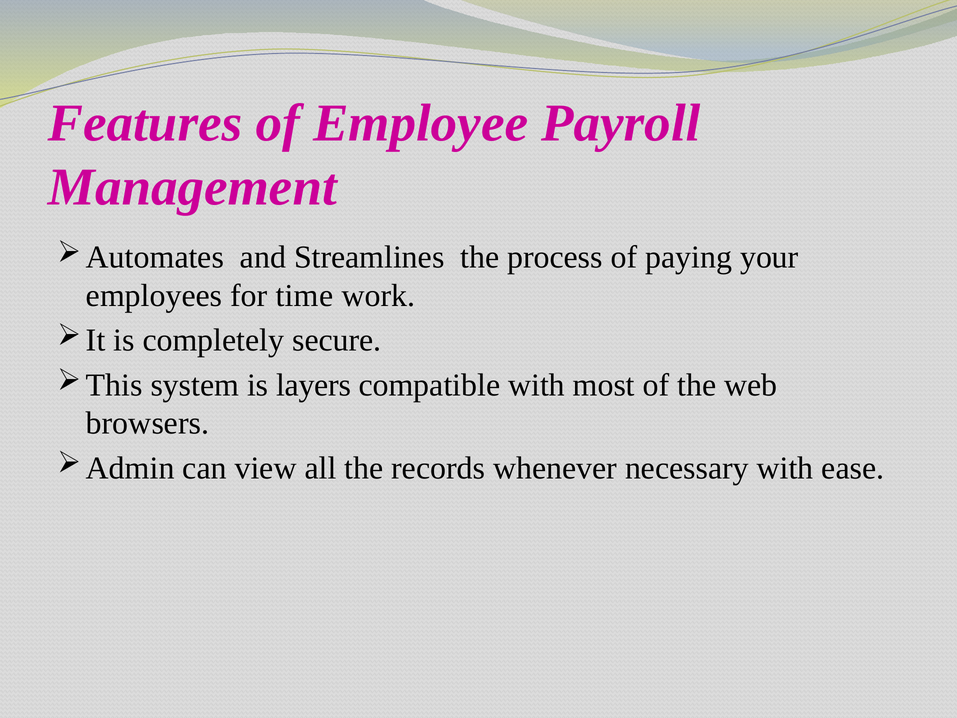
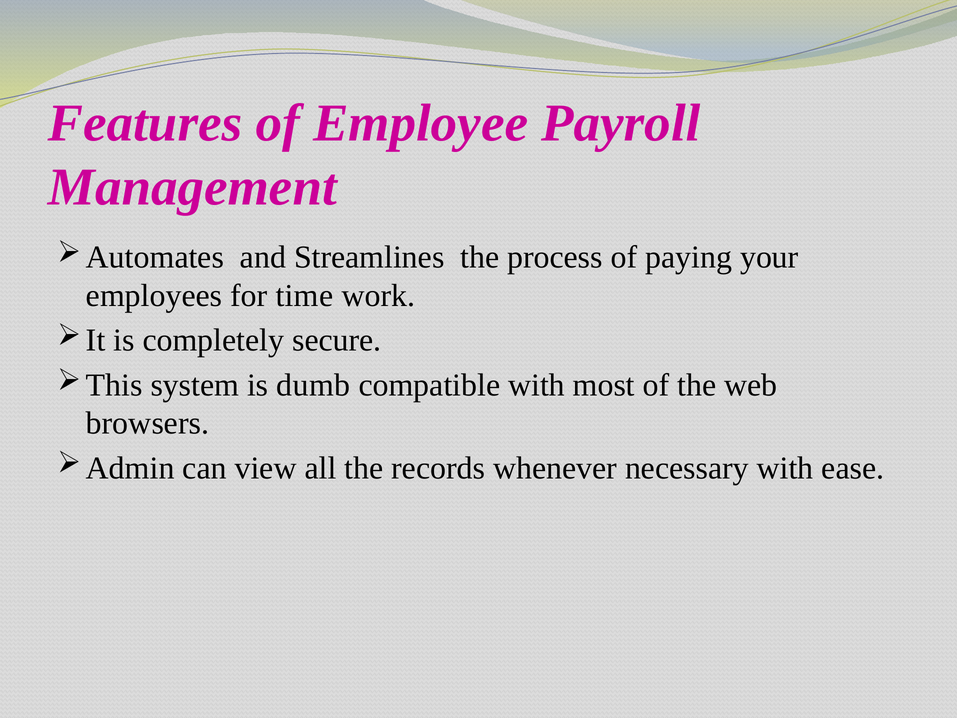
layers: layers -> dumb (313, 385)
